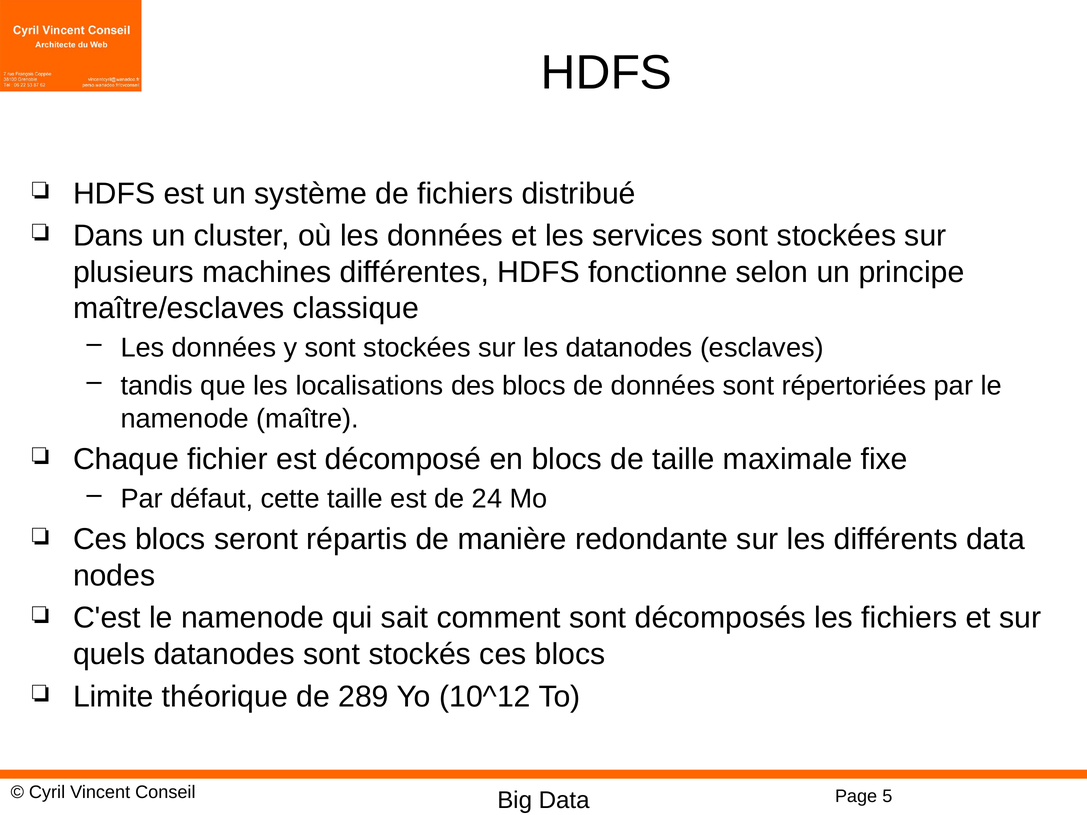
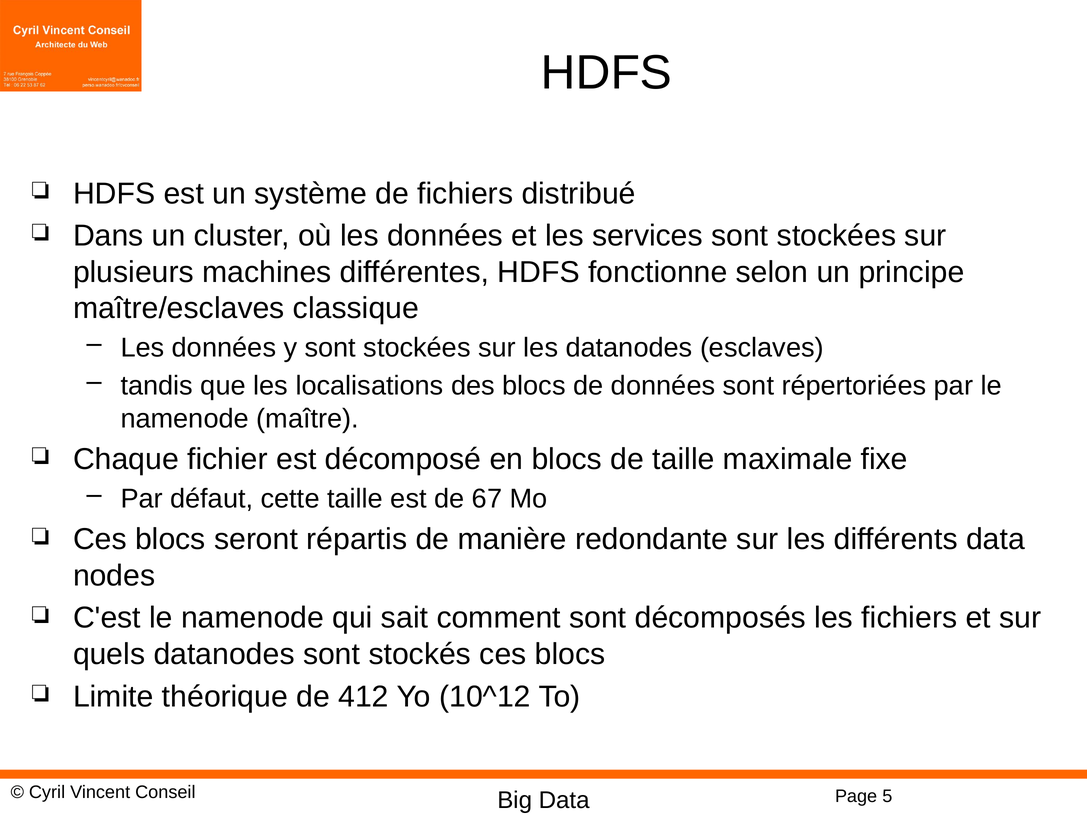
24: 24 -> 67 (487, 499)
289: 289 -> 412 (363, 697)
